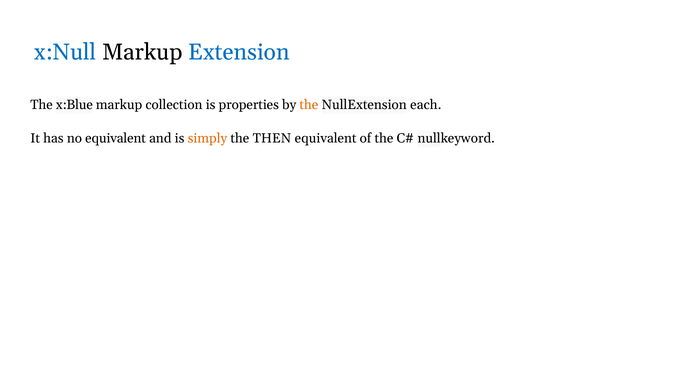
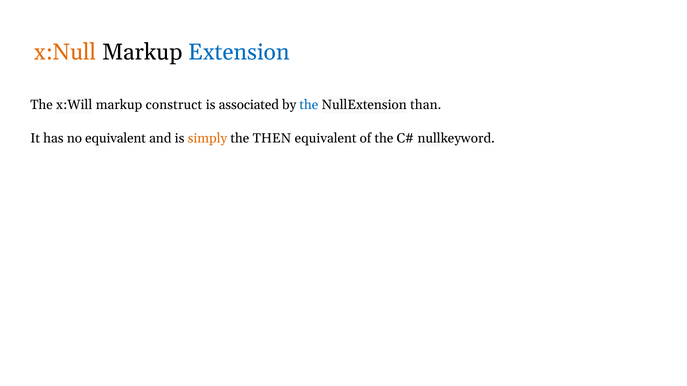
x:Null colour: blue -> orange (65, 52)
x:Blue: x:Blue -> x:Will (74, 105)
collection: collection -> construct (174, 105)
properties: properties -> associated (249, 105)
the colour: orange -> blue (309, 105)
each: each -> than (426, 105)
